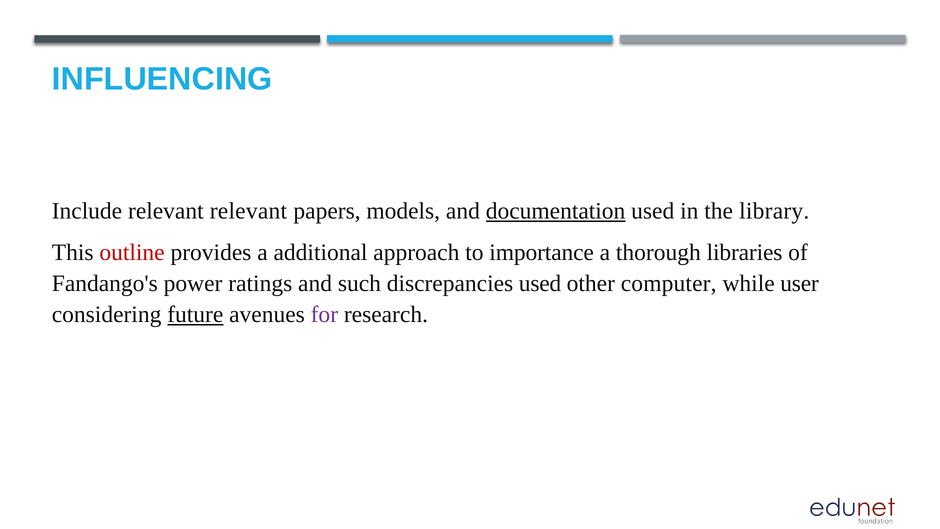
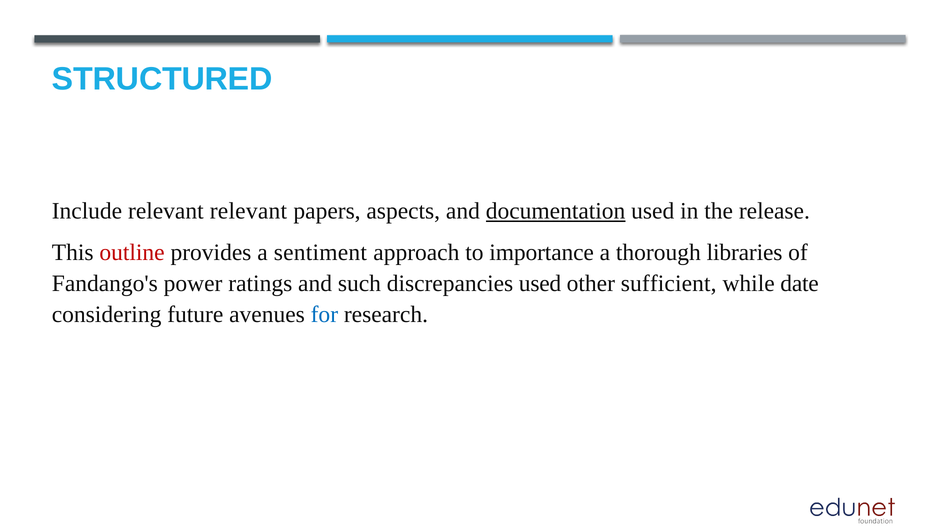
INFLUENCING: INFLUENCING -> STRUCTURED (162, 79)
models: models -> aspects (403, 211)
library: library -> release (774, 211)
additional: additional -> sentiment (320, 253)
computer: computer -> sufficient (669, 284)
user: user -> date (800, 284)
future underline: present -> none (195, 315)
for colour: purple -> blue (324, 315)
